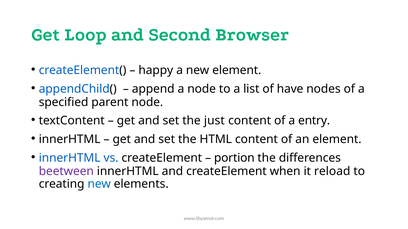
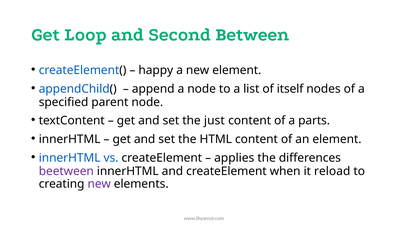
Browser: Browser -> Between (252, 34)
have: have -> itself (290, 89)
entry: entry -> parts (314, 121)
portion: portion -> applies (234, 158)
new colour: blue -> purple (99, 184)
